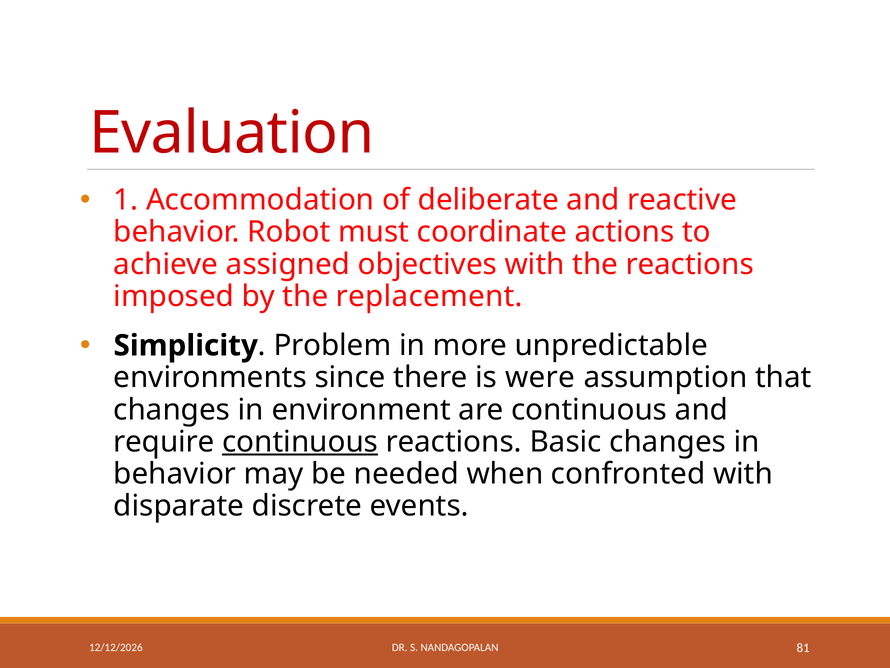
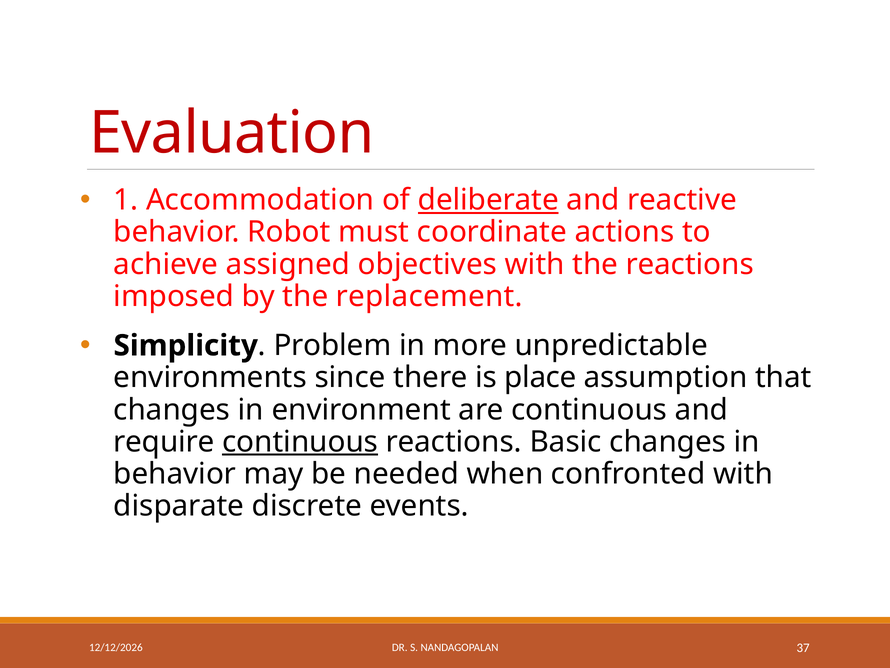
deliberate underline: none -> present (488, 200)
were: were -> place (540, 377)
81: 81 -> 37 (803, 647)
